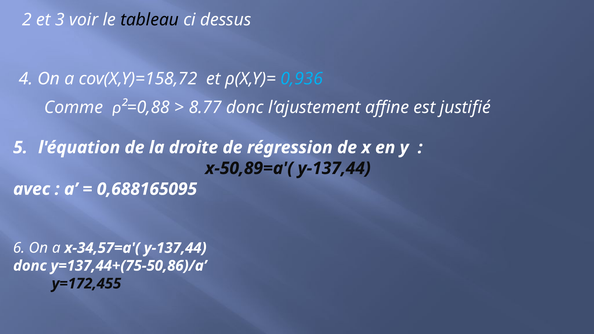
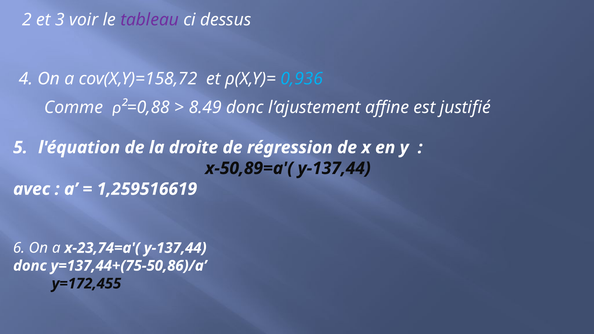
tableau colour: black -> purple (150, 20)
8.77: 8.77 -> 8.49 (205, 108)
0,688165095: 0,688165095 -> 1,259516619 (147, 189)
x-34,57=a'(: x-34,57=a'( -> x-23,74=a'( (102, 248)
